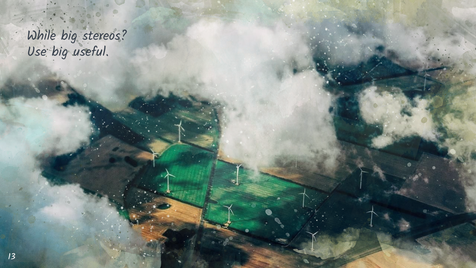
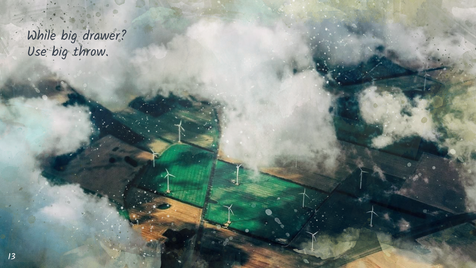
stereos: stereos -> drawer (105, 36)
useful: useful -> throw (91, 52)
